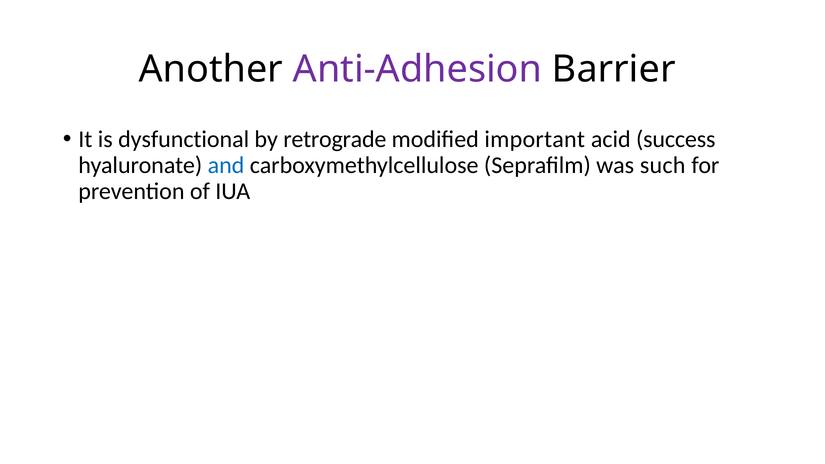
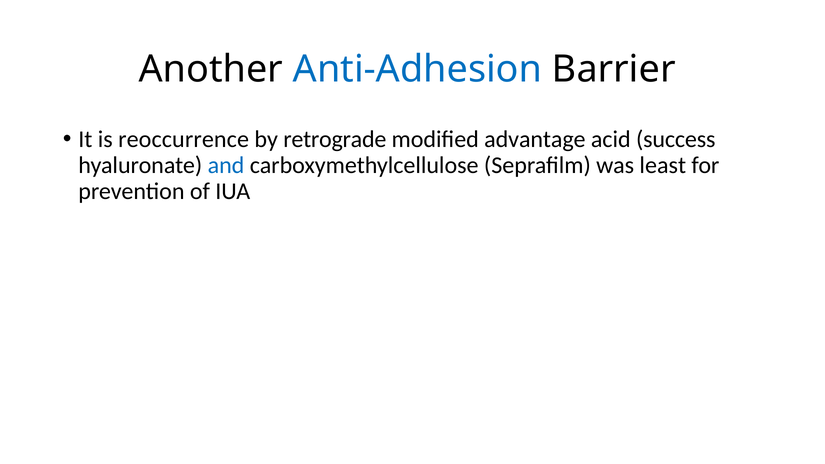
Anti-Adhesion colour: purple -> blue (417, 69)
dysfunctional: dysfunctional -> reoccurrence (184, 139)
important: important -> advantage (535, 139)
such: such -> least (663, 165)
